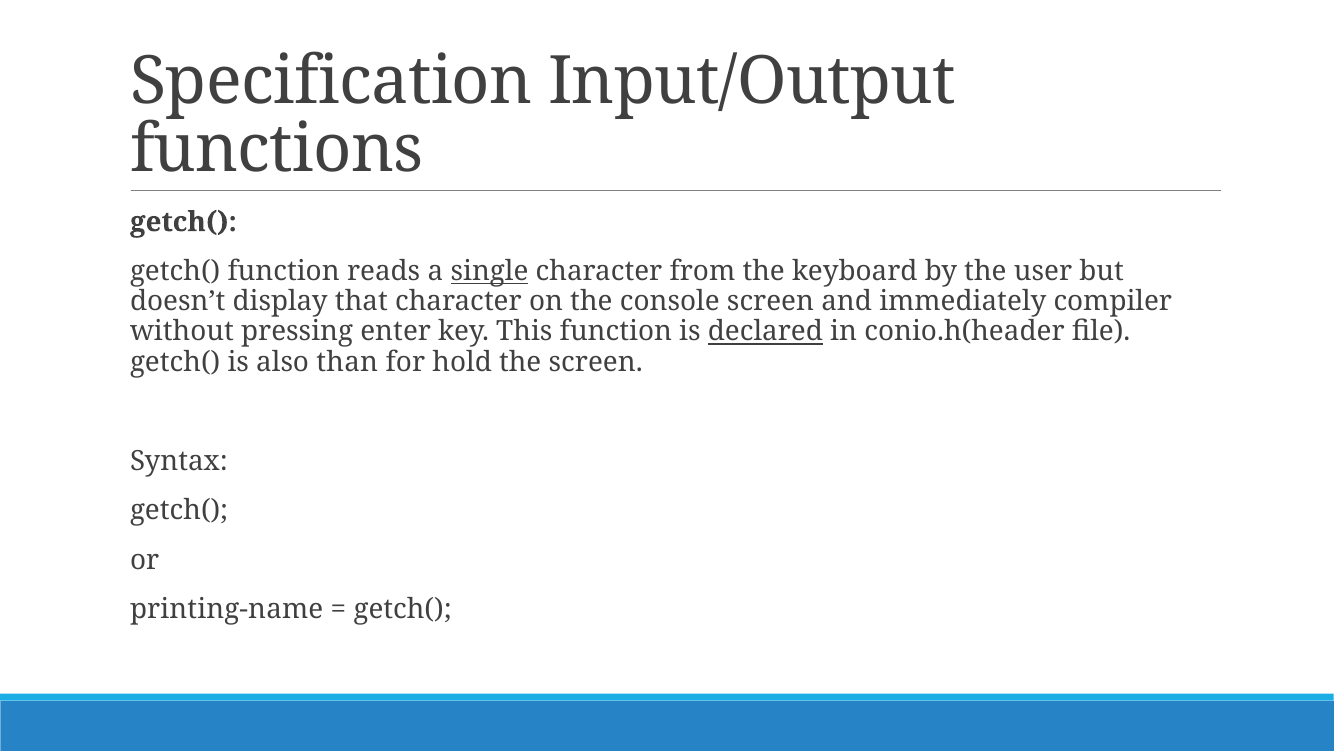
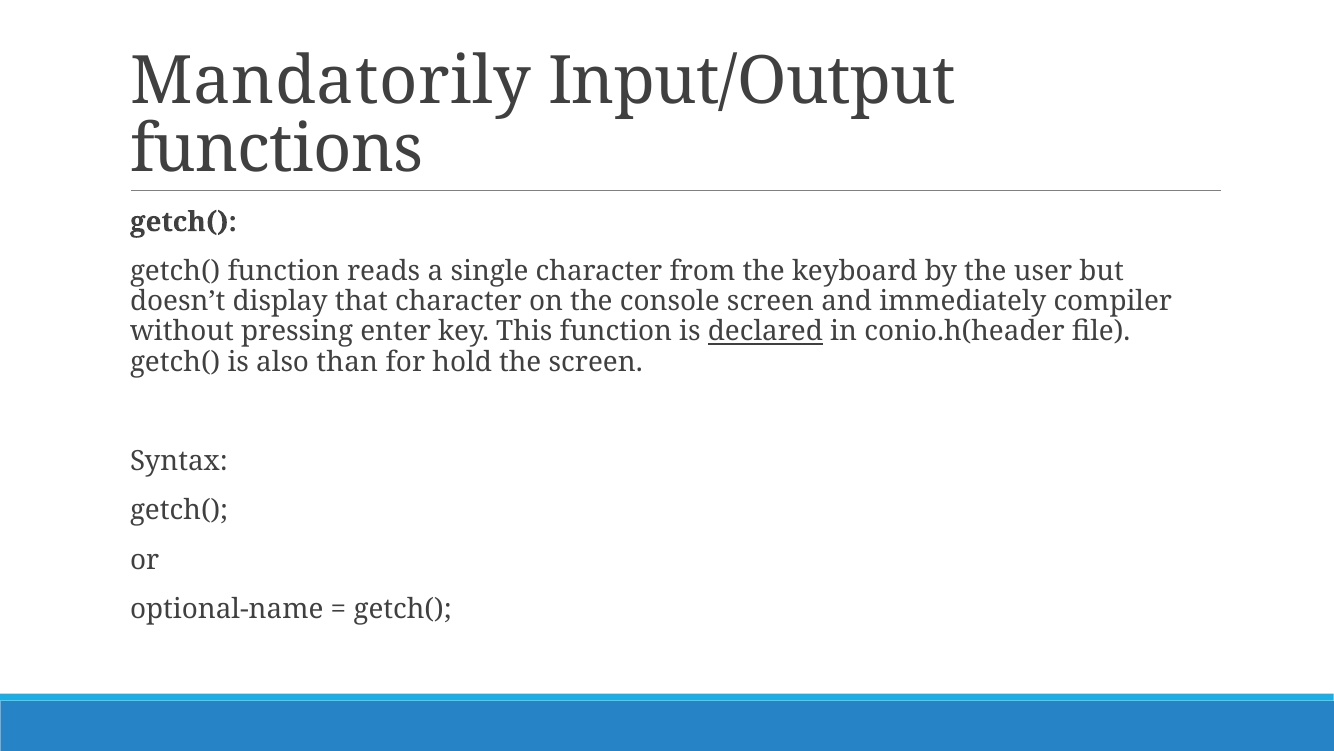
Specification: Specification -> Mandatorily (331, 81)
single underline: present -> none (489, 271)
printing-name: printing-name -> optional-name (227, 609)
